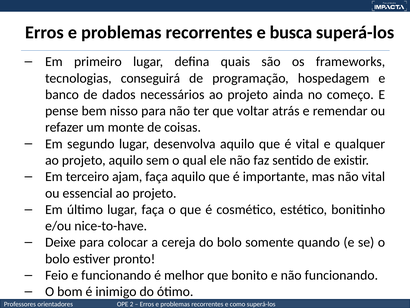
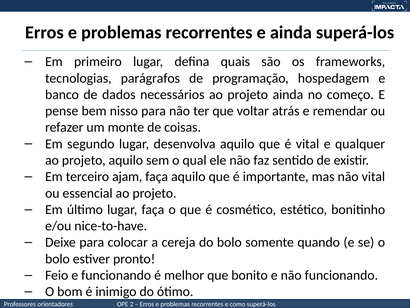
e busca: busca -> ainda (291, 32)
conseguirá: conseguirá -> parágrafos (150, 78)
